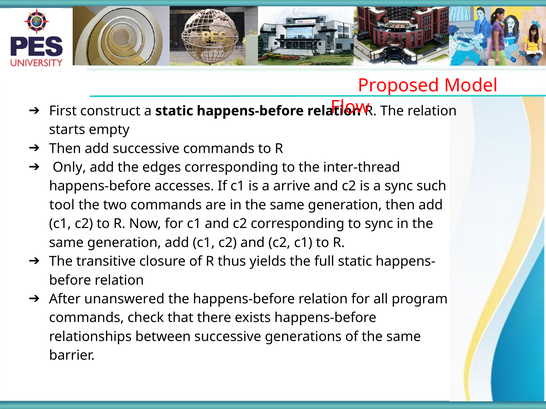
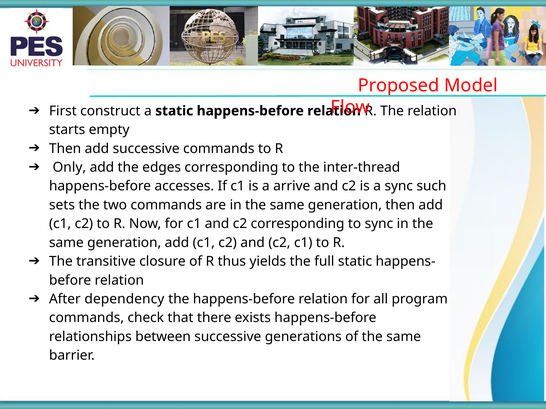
tool: tool -> sets (62, 205)
unanswered: unanswered -> dependency (124, 299)
